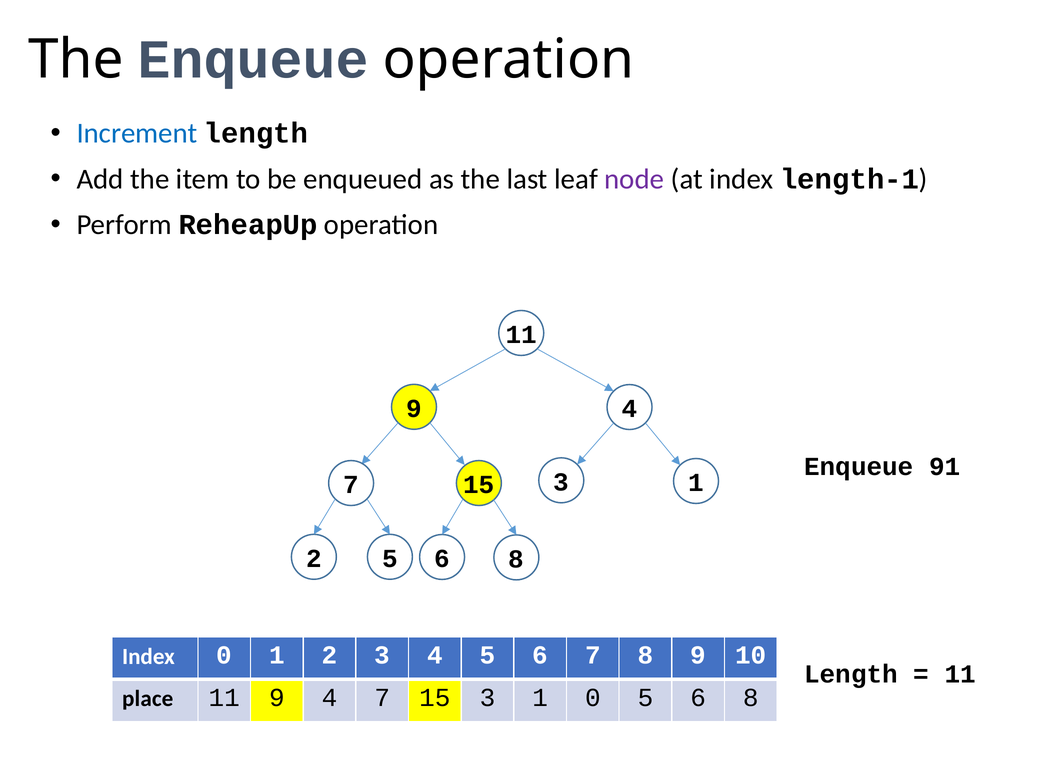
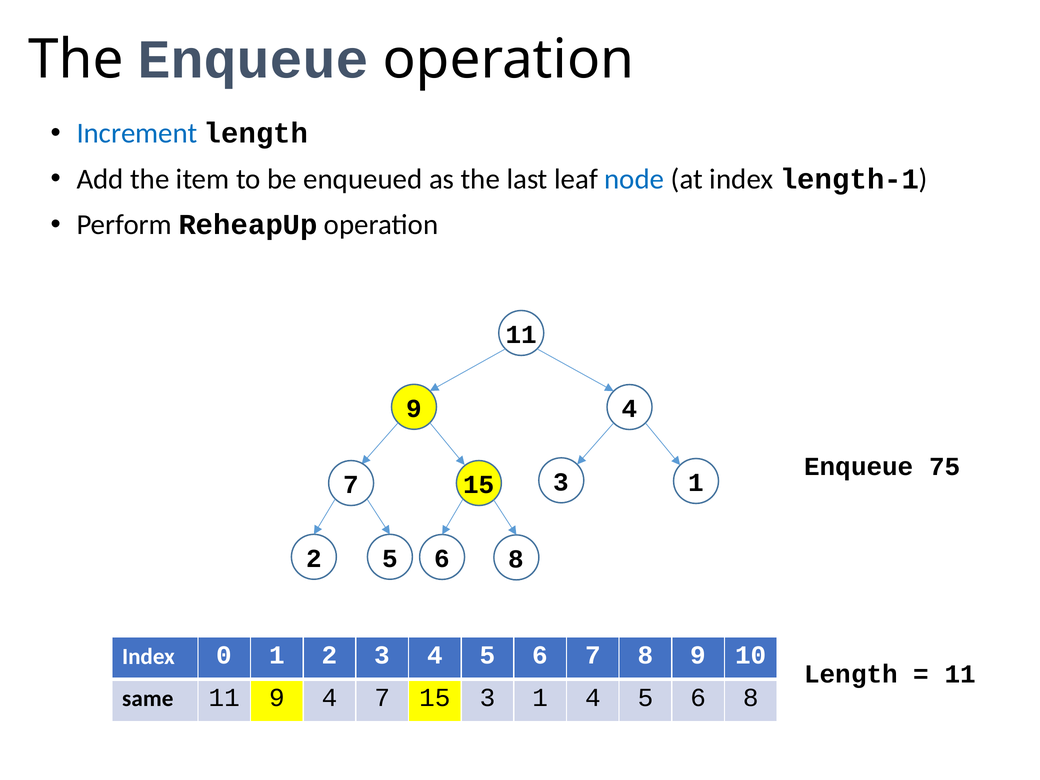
node colour: purple -> blue (634, 179)
91: 91 -> 75 (945, 467)
place: place -> same (148, 699)
1 0: 0 -> 4 (593, 698)
